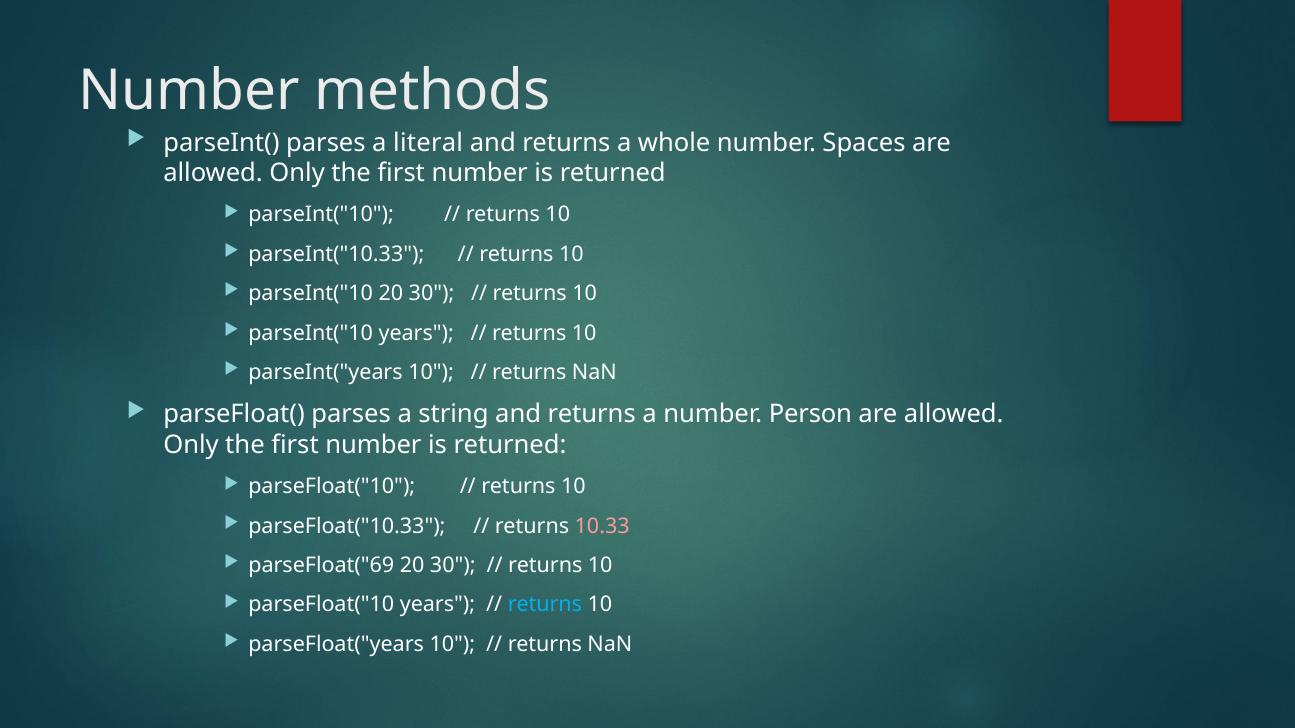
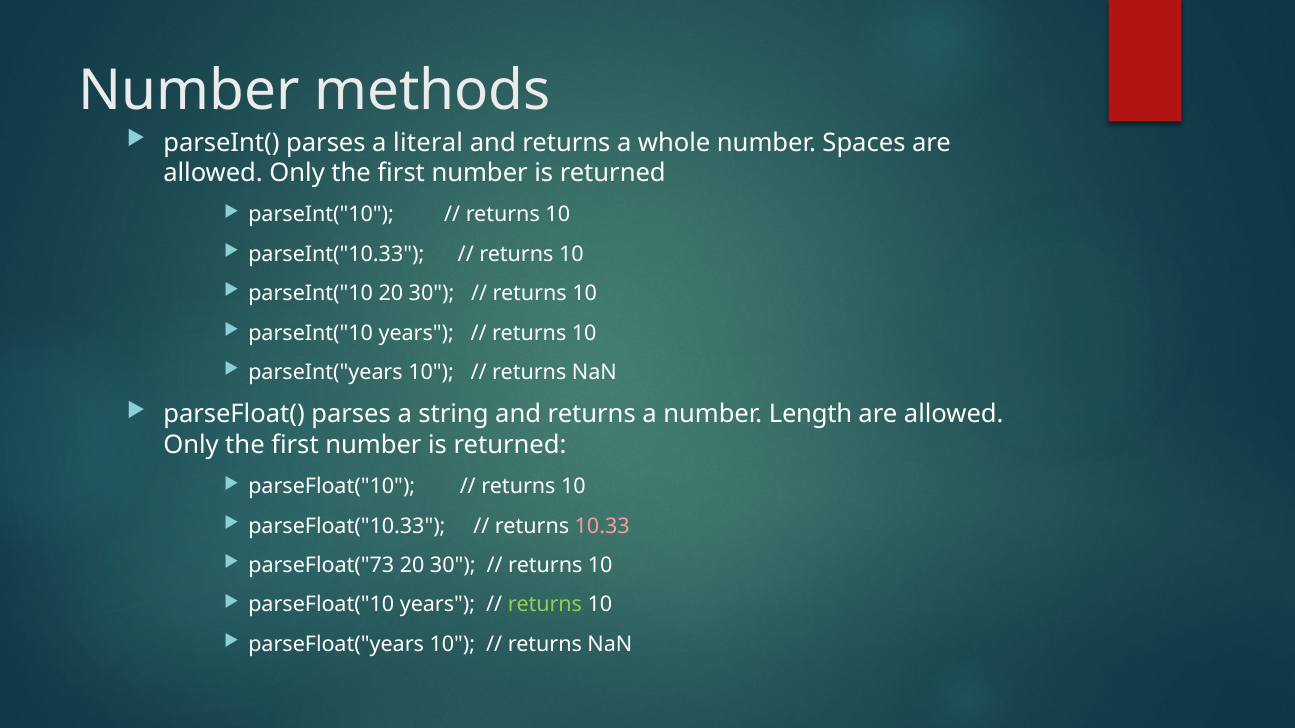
Person: Person -> Length (811, 415)
parseFloat("69: parseFloat("69 -> parseFloat("73 (321, 566)
returns colour: light blue -> light green (545, 605)
